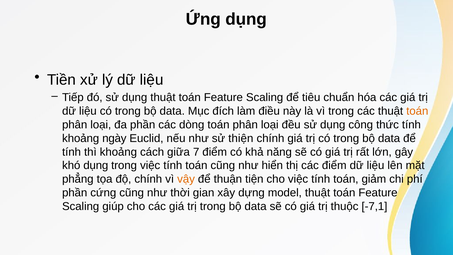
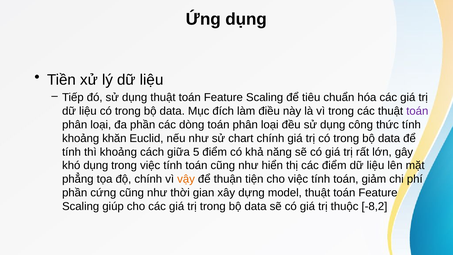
toán colour: orange -> purple (417, 111)
ngày: ngày -> khăn (114, 138)
thiện: thiện -> chart (241, 138)
7: 7 -> 5 (196, 152)
-7,1: -7,1 -> -8,2 (374, 206)
